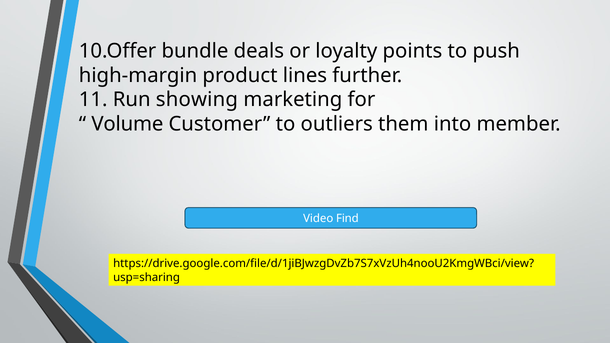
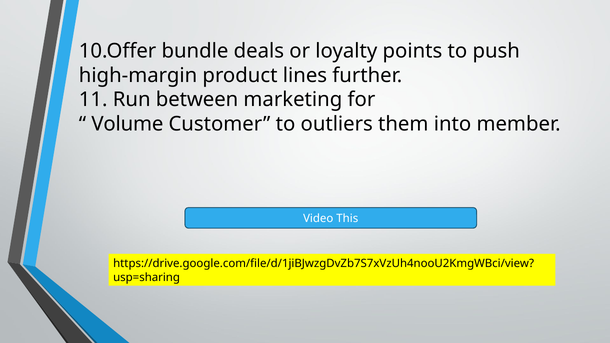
showing: showing -> between (197, 100)
Find: Find -> This (347, 219)
